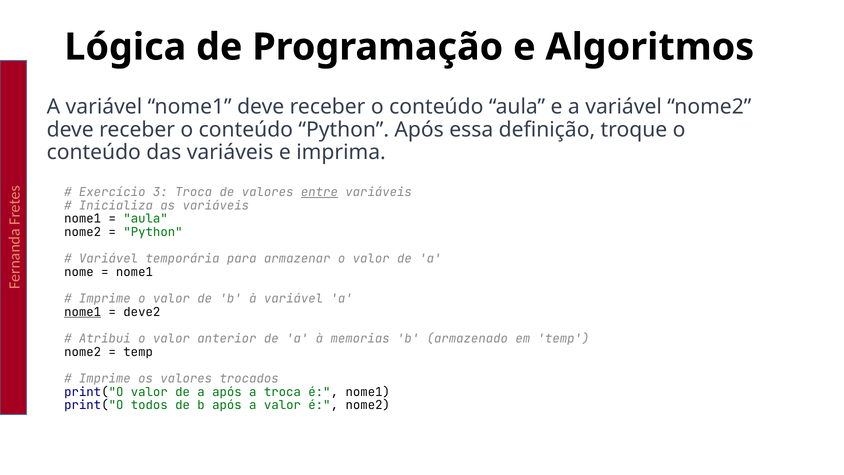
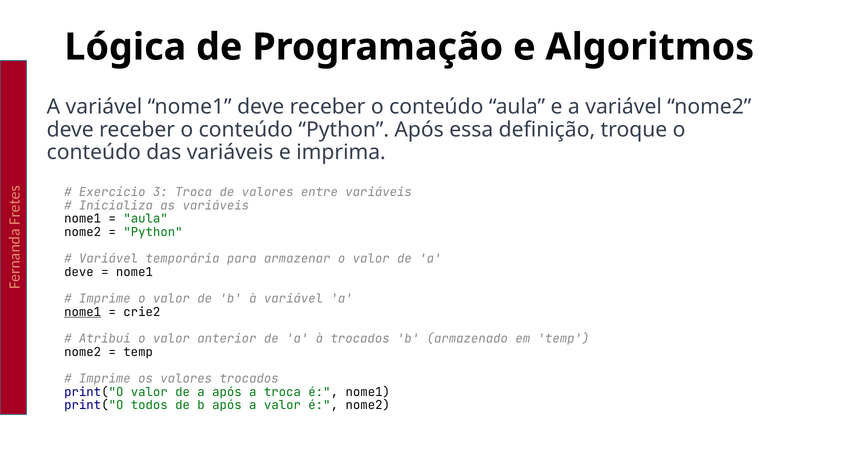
entre underline: present -> none (319, 192)
nome: nome -> deve (79, 272)
deve2: deve2 -> crie2 (142, 312)
à memorias: memorias -> trocados (360, 339)
